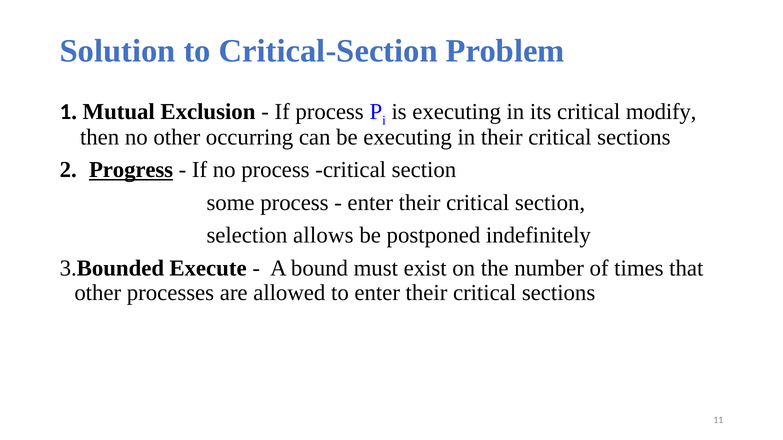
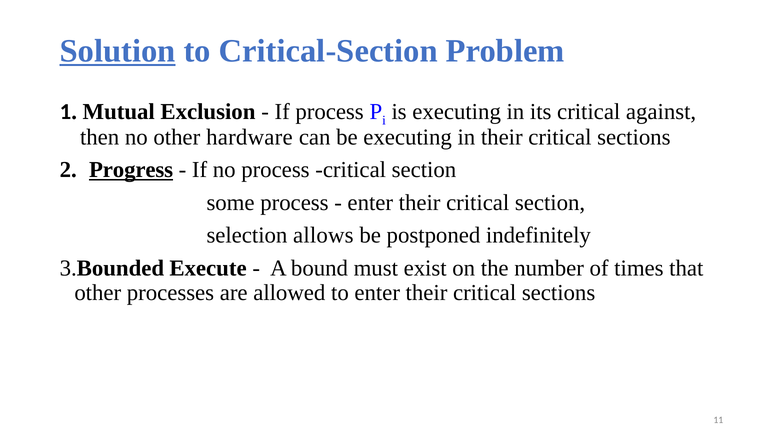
Solution underline: none -> present (118, 51)
modify: modify -> against (661, 112)
occurring: occurring -> hardware (249, 137)
